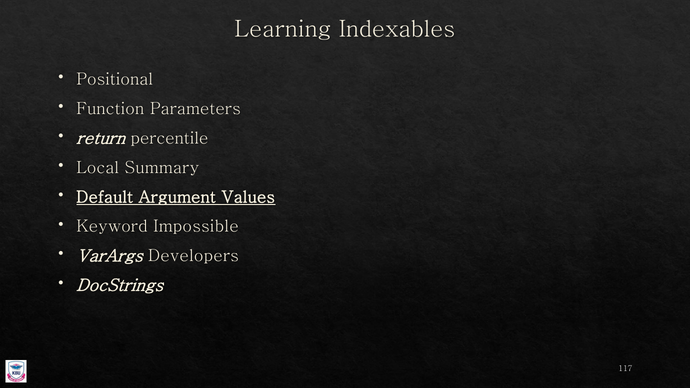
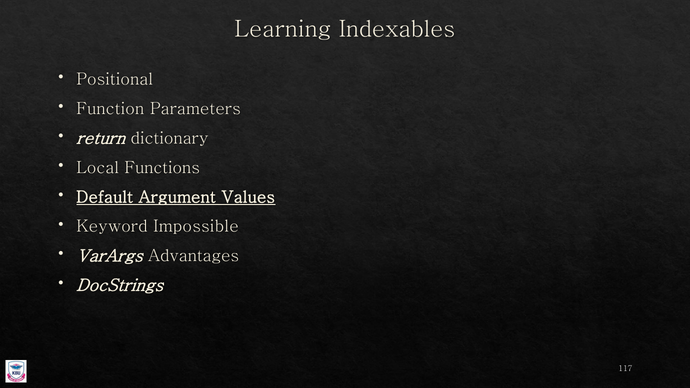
percentile: percentile -> dictionary (170, 138)
Summary: Summary -> Functions (162, 168)
Developers: Developers -> Advantages (194, 256)
